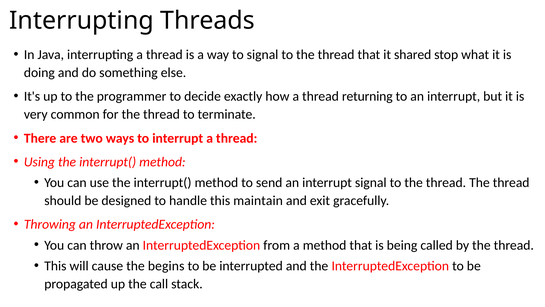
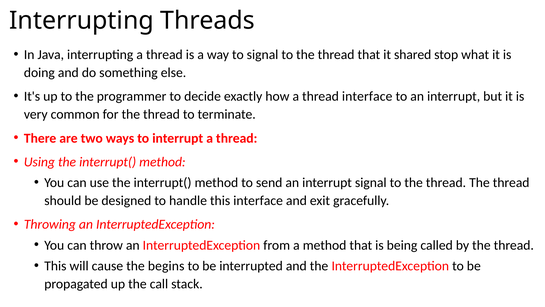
thread returning: returning -> interface (367, 96)
this maintain: maintain -> interface (258, 200)
